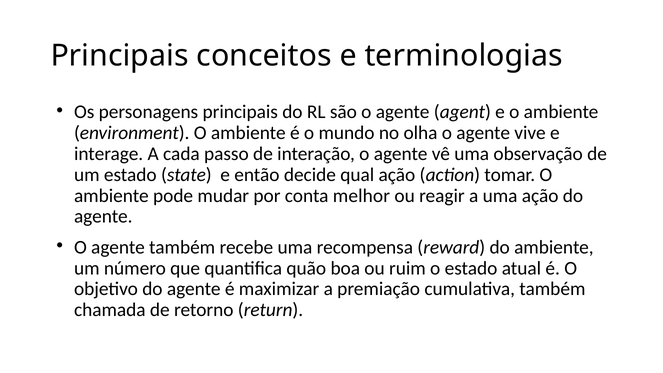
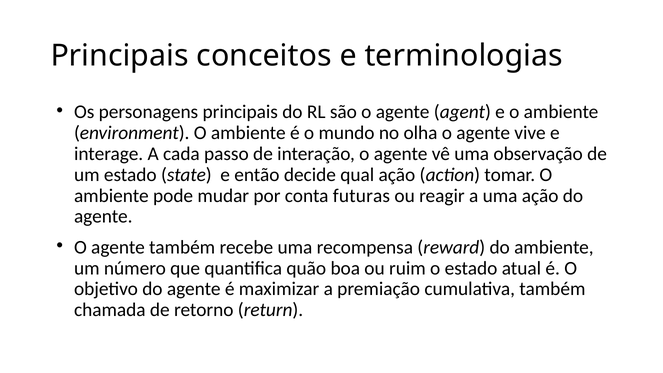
melhor: melhor -> futuras (361, 196)
